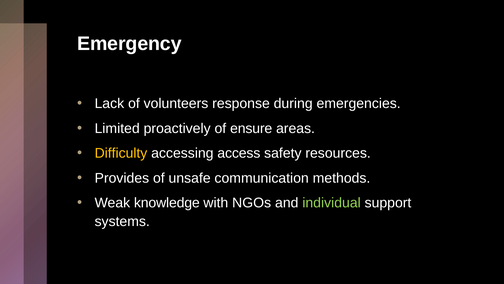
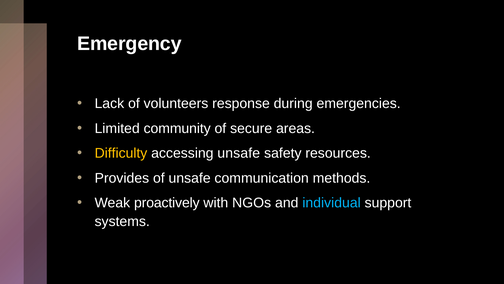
proactively: proactively -> community (177, 128)
ensure: ensure -> secure (251, 128)
accessing access: access -> unsafe (239, 153)
knowledge: knowledge -> proactively (167, 203)
individual colour: light green -> light blue (332, 203)
